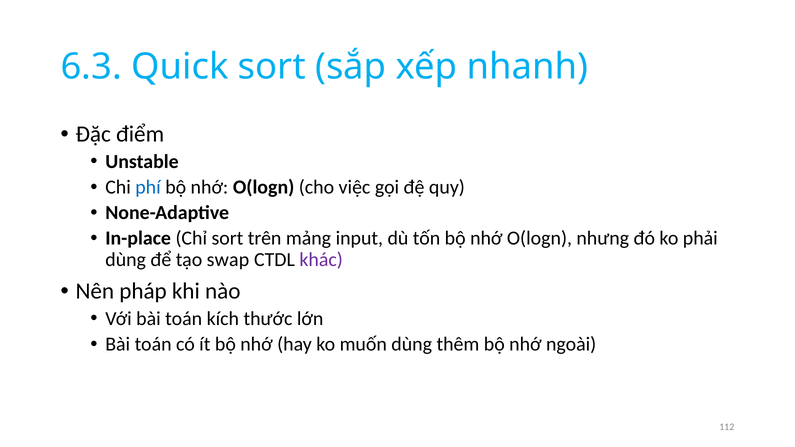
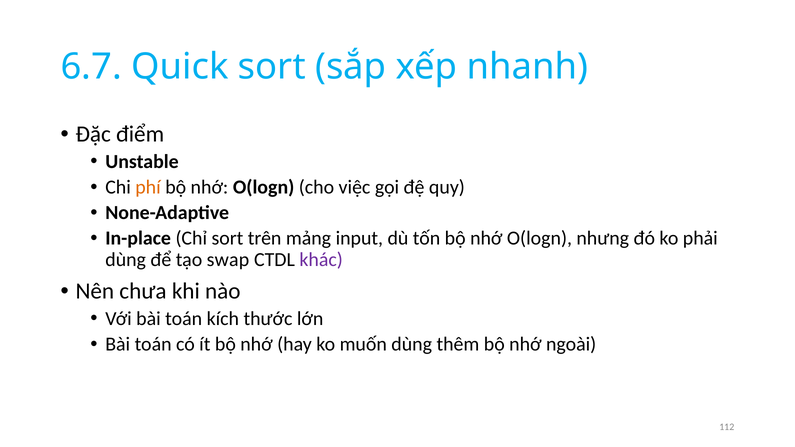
6.3: 6.3 -> 6.7 (91, 67)
phí colour: blue -> orange (148, 187)
pháp: pháp -> chưa (143, 291)
